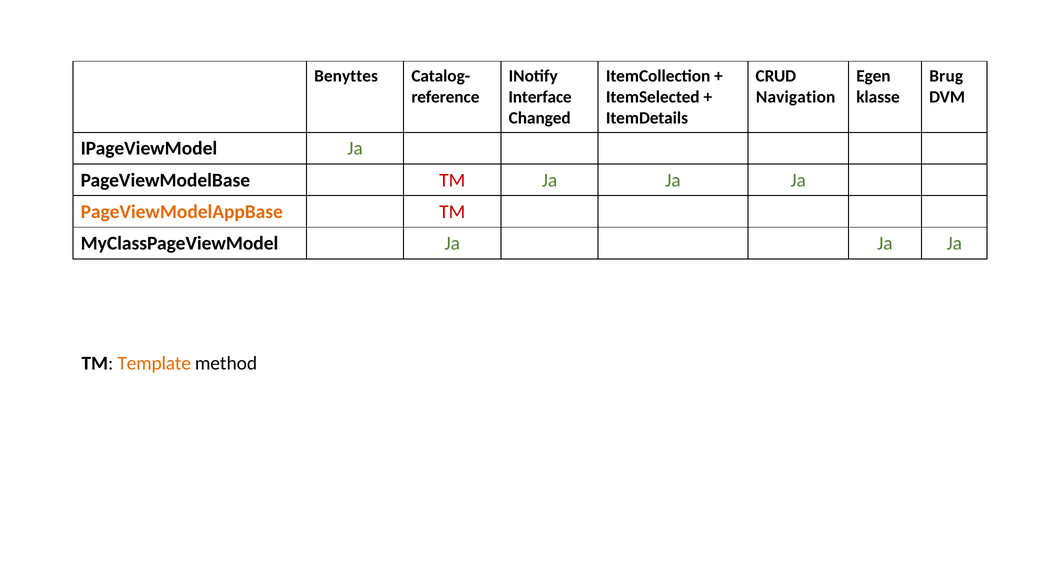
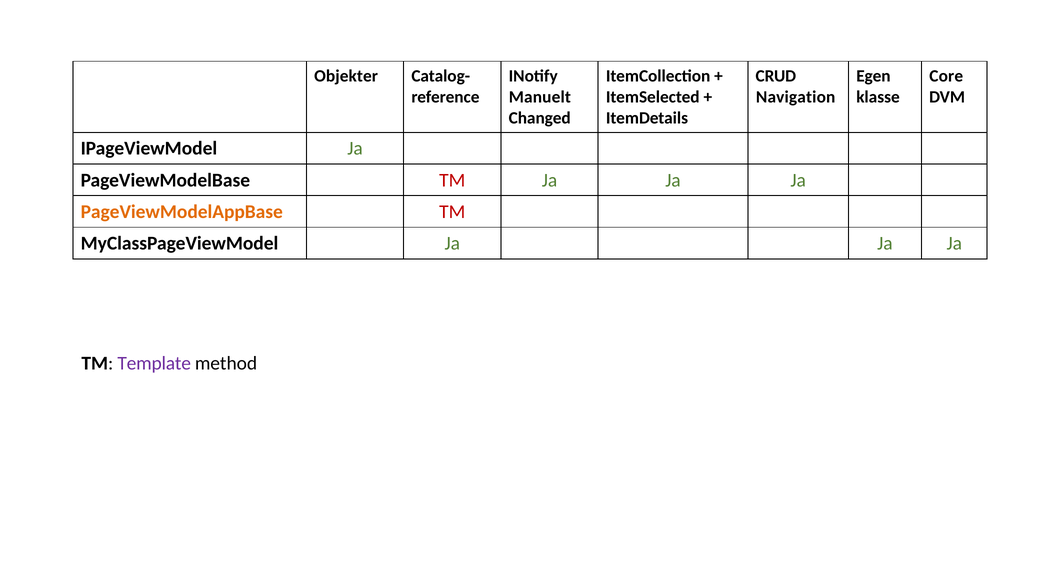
Benyttes: Benyttes -> Objekter (346, 76)
Brug: Brug -> Core (946, 76)
Interface: Interface -> Manuelt (540, 97)
Template colour: orange -> purple (154, 363)
